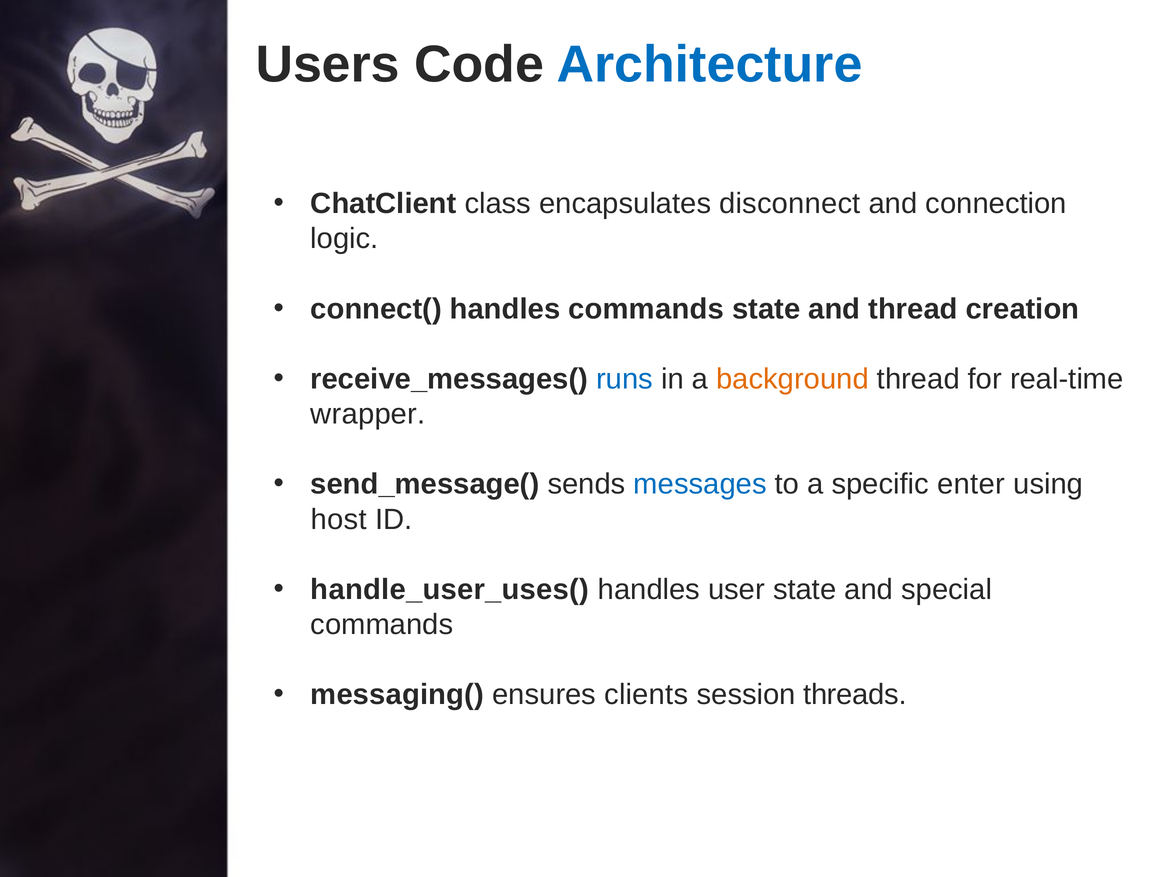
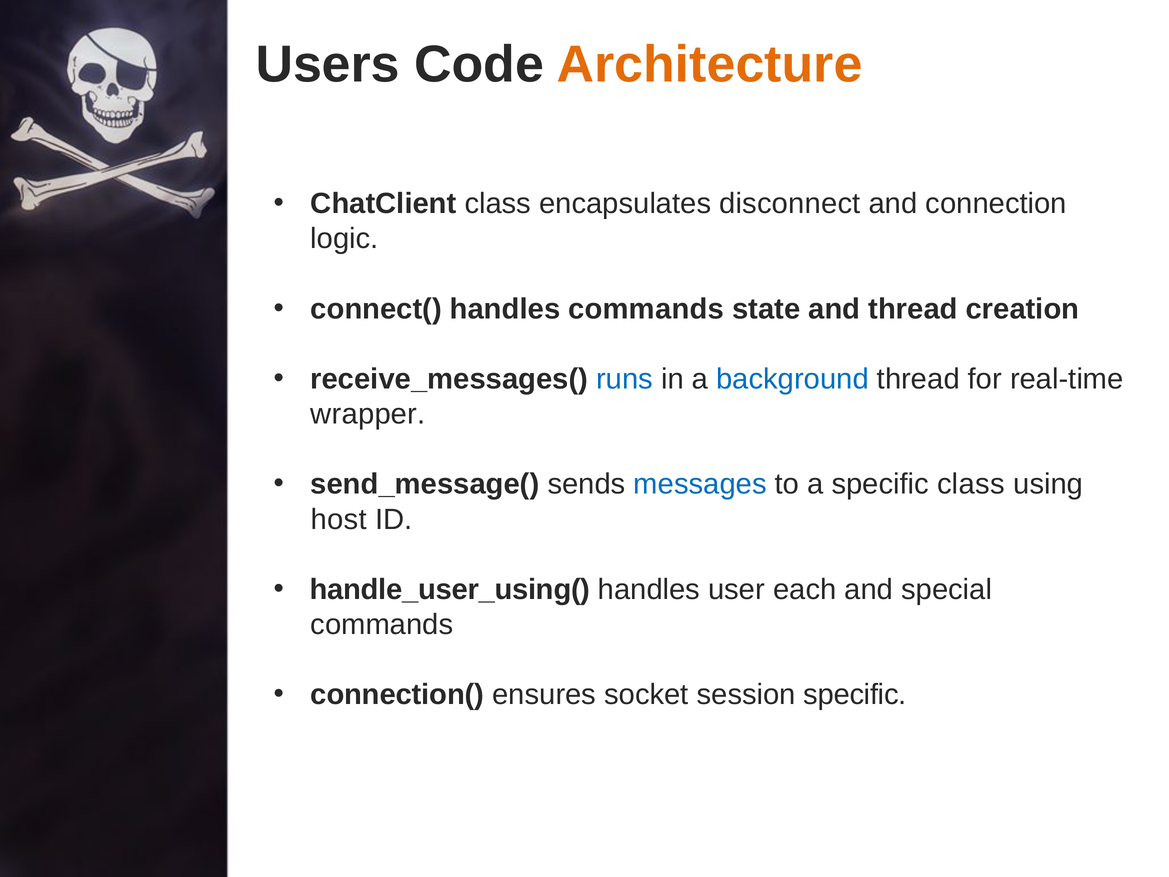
Architecture colour: blue -> orange (710, 65)
background colour: orange -> blue (793, 379)
specific enter: enter -> class (971, 484)
handle_user_uses(: handle_user_uses( -> handle_user_using( (450, 589)
user state: state -> each (805, 589)
messaging(: messaging( -> connection( (397, 695)
clients: clients -> socket (646, 695)
session threads: threads -> specific (855, 695)
